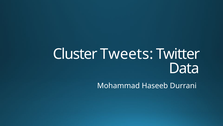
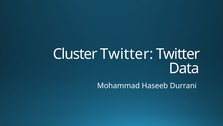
Cluster Tweets: Tweets -> Twitter (127, 54)
